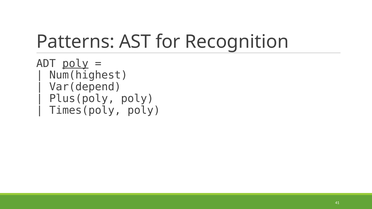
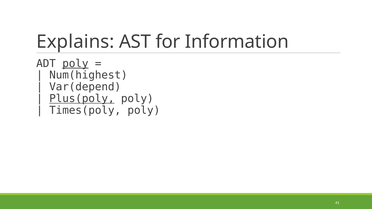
Patterns: Patterns -> Explains (75, 42)
Recognition: Recognition -> Information (237, 42)
Plus(poly underline: none -> present (82, 99)
